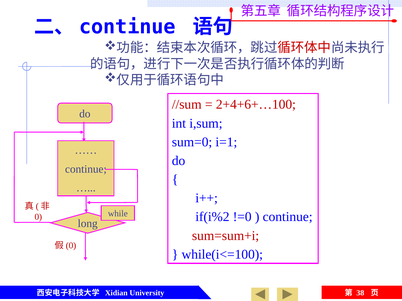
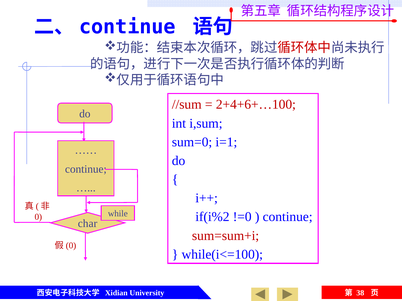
long: long -> char (88, 224)
